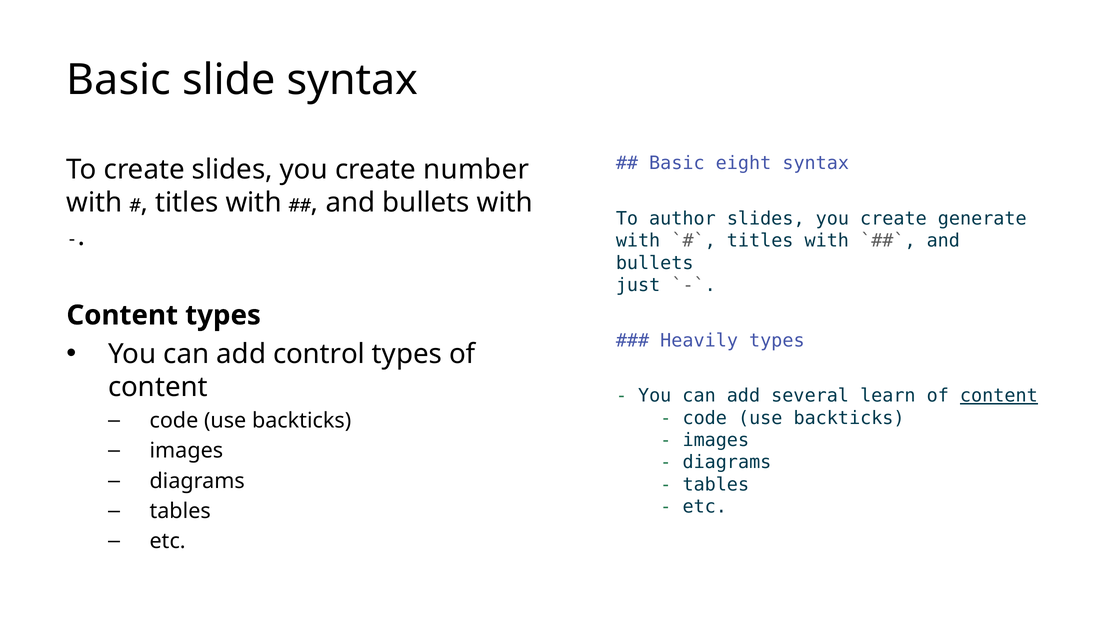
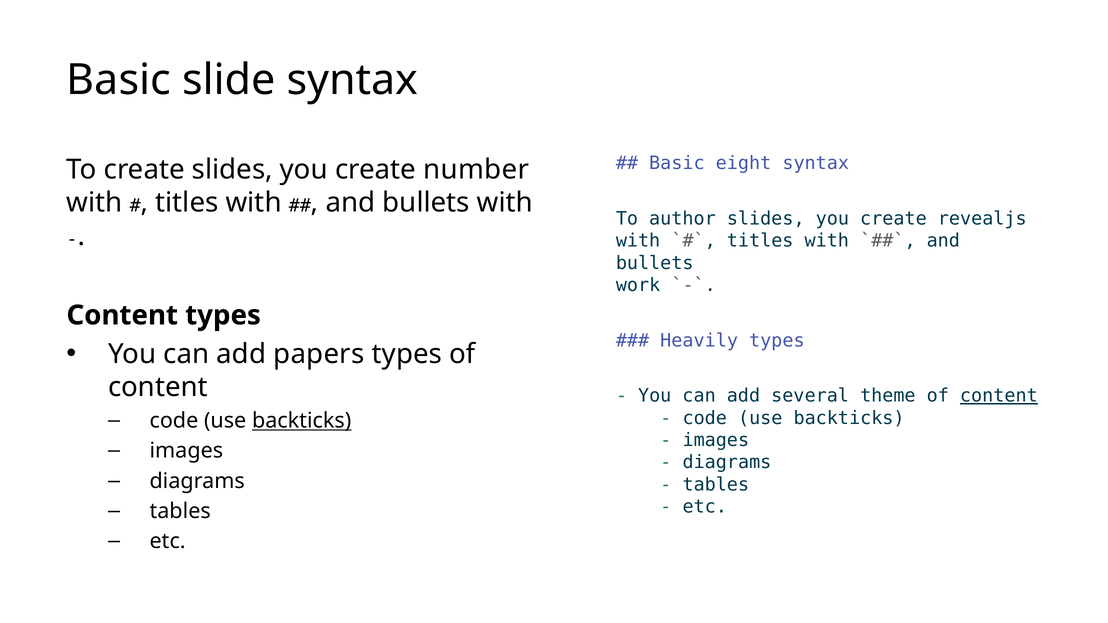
generate: generate -> revealjs (982, 219)
just: just -> work (638, 285)
control: control -> papers (319, 354)
learn: learn -> theme (888, 396)
backticks underline: none -> present (302, 421)
